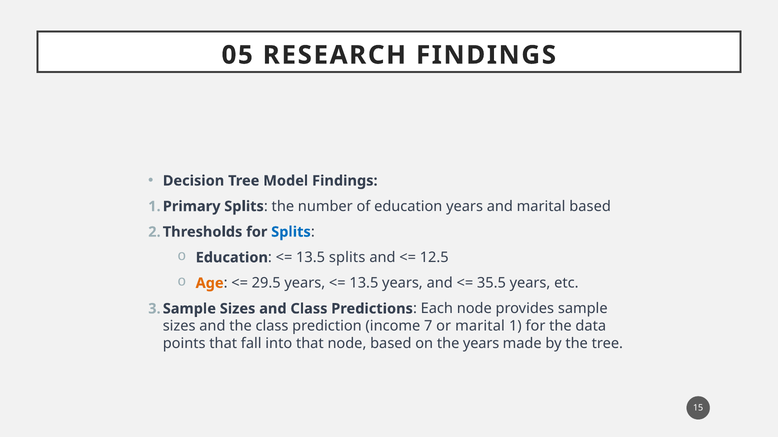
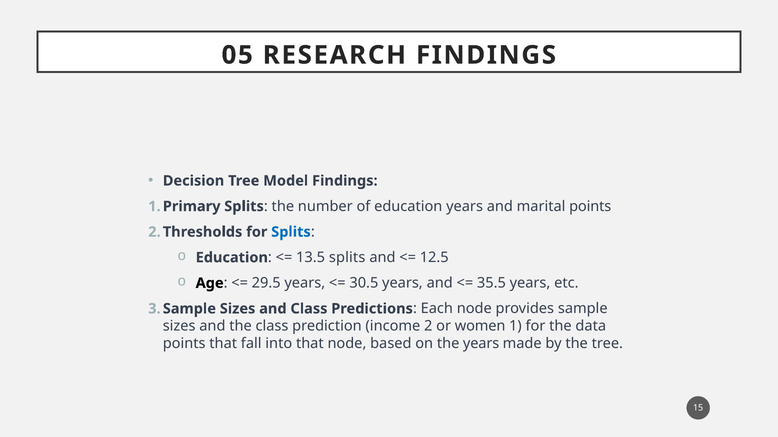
marital based: based -> points (590, 207)
Age colour: orange -> black (210, 283)
13.5: 13.5 -> 30.5 (364, 283)
7: 7 -> 2 (428, 327)
or marital: marital -> women (480, 327)
